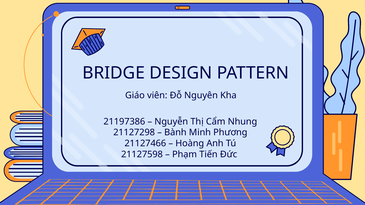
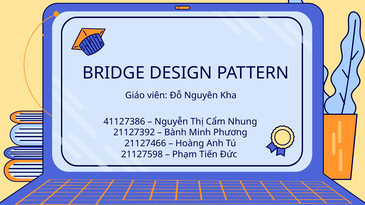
21197386: 21197386 -> 41127386 (124, 122)
21127298: 21127298 -> 21127392 (134, 133)
